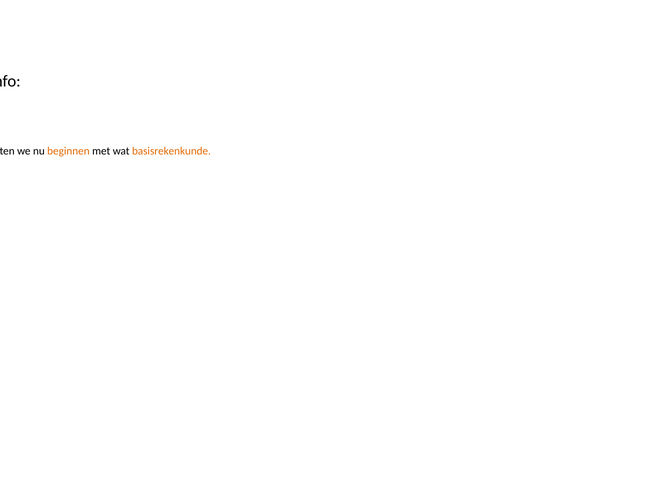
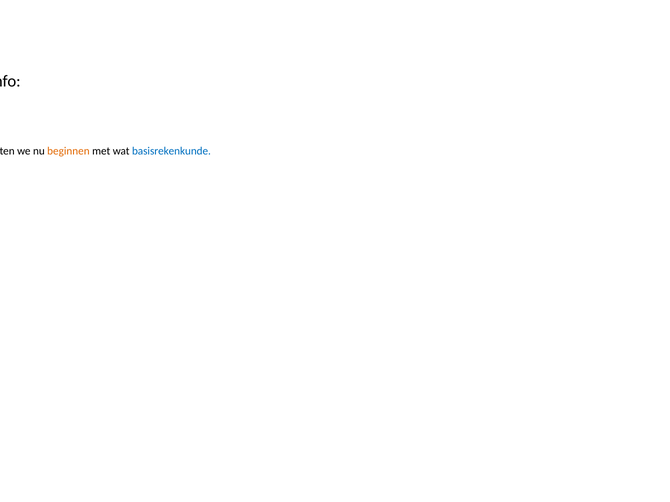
basisrekenkunde colour: orange -> blue (171, 151)
